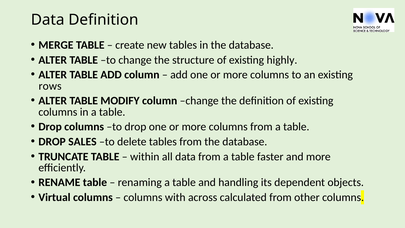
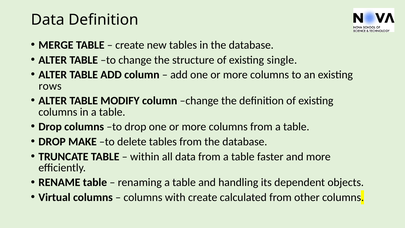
highly: highly -> single (282, 60)
SALES: SALES -> MAKE (83, 142)
with across: across -> create (203, 197)
